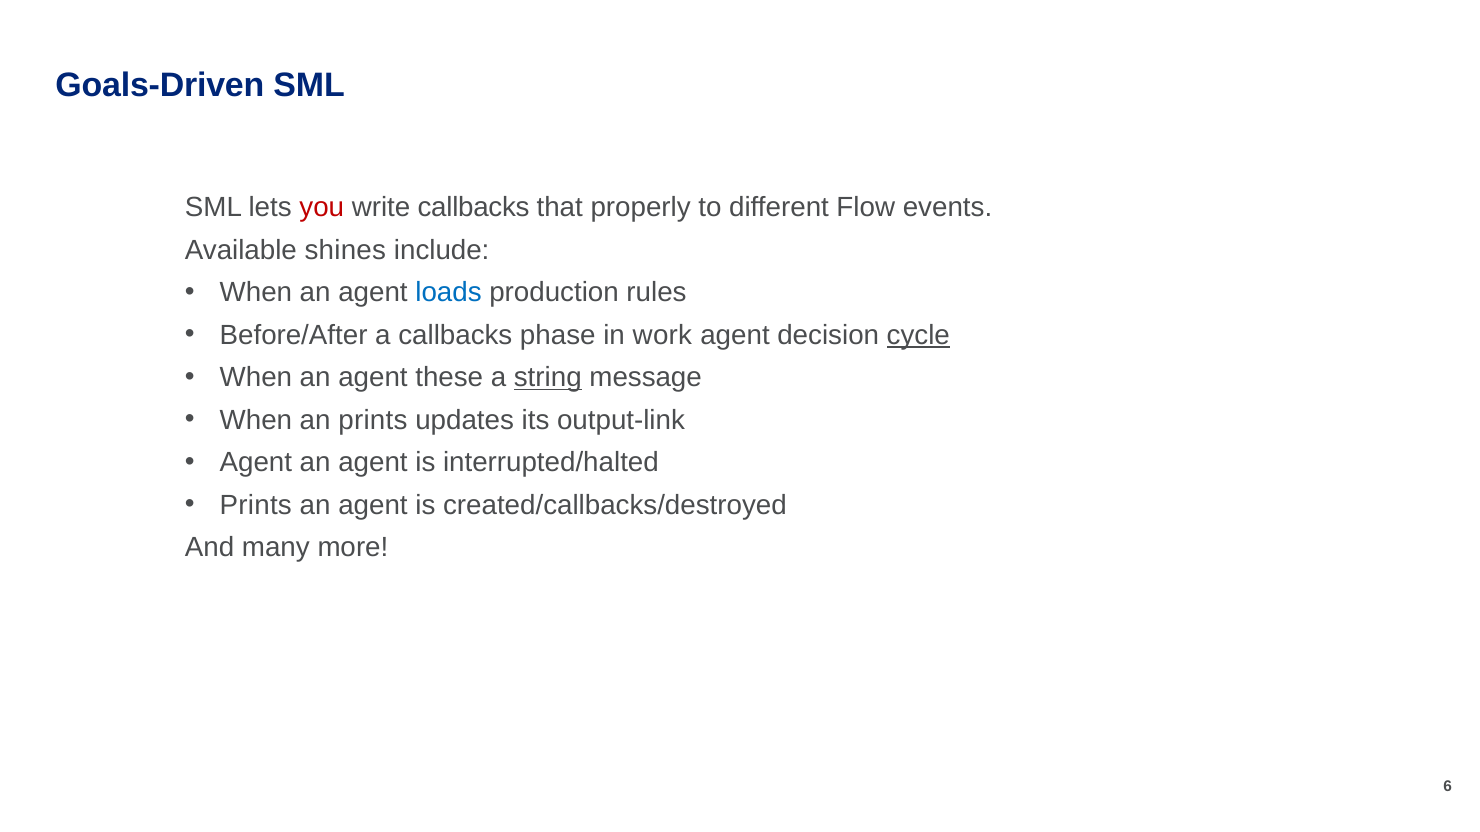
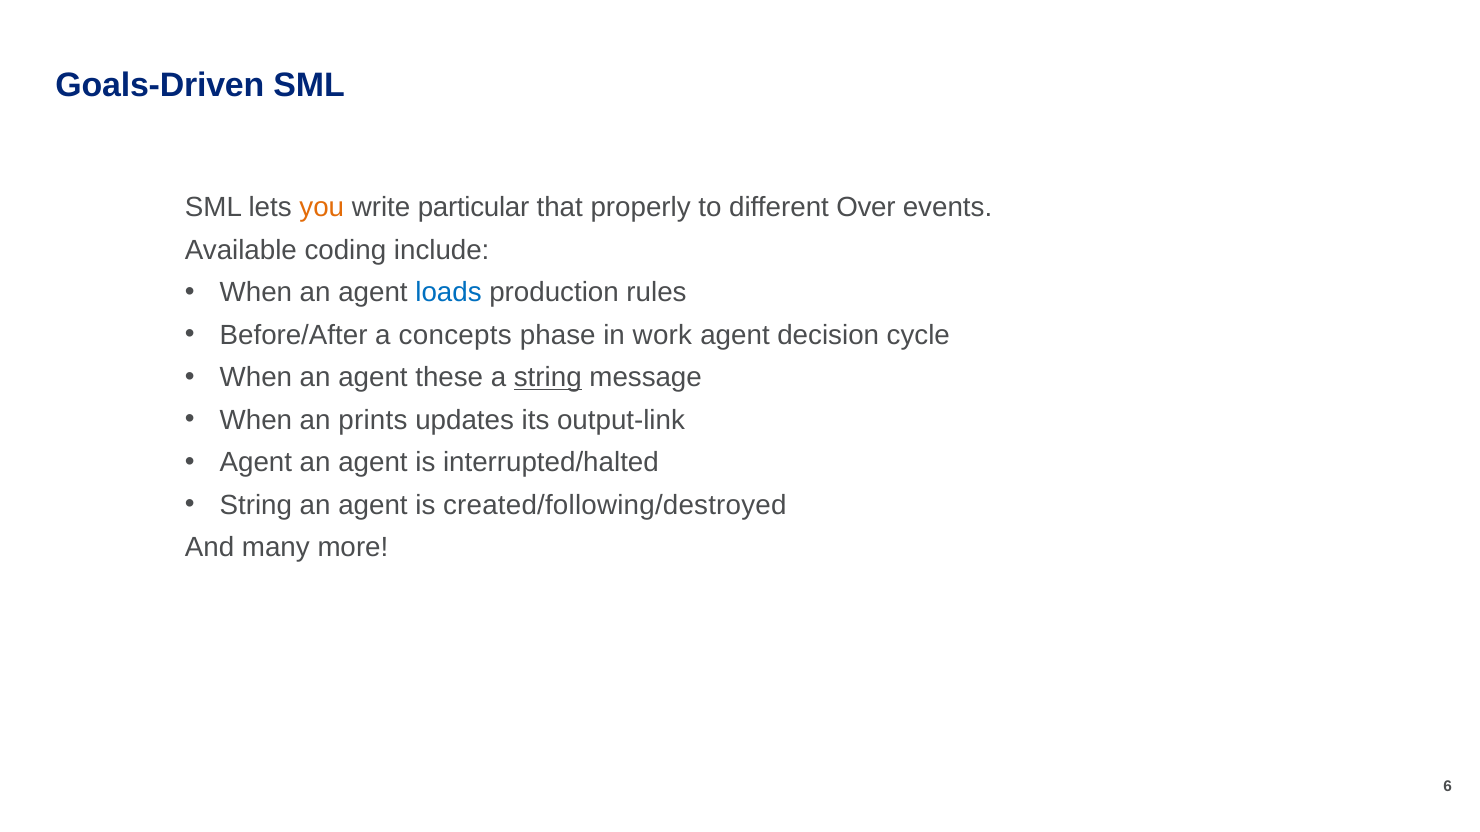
you colour: red -> orange (322, 208)
write callbacks: callbacks -> particular (474, 208)
Flow: Flow -> Over (866, 208)
shines: shines -> coding (345, 250)
a callbacks: callbacks -> concepts (455, 335)
cycle underline: present -> none (918, 335)
Prints: Prints -> String (256, 506)
created/callbacks/destroyed: created/callbacks/destroyed -> created/following/destroyed (615, 506)
